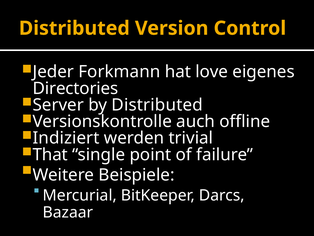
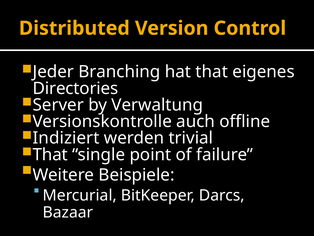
Forkmann: Forkmann -> Branching (119, 72)
hat love: love -> that (212, 72)
by Distributed: Distributed -> Verwaltung (157, 105)
